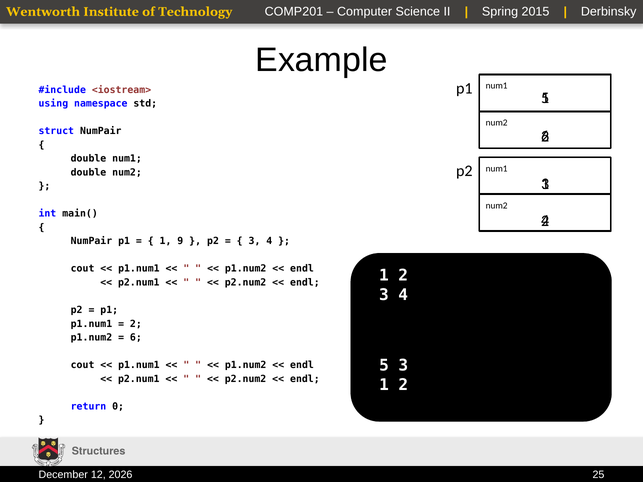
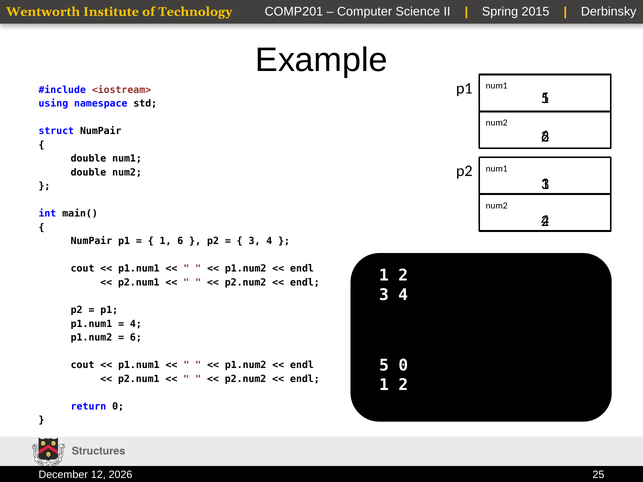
1 9: 9 -> 6 (180, 241)
2: 2 -> 4 (136, 324)
5 3: 3 -> 0 (403, 366)
